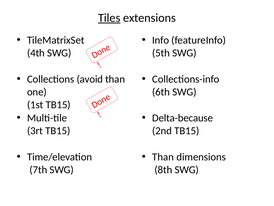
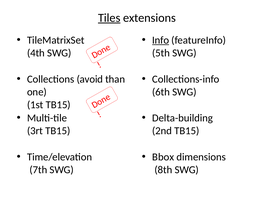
Info underline: none -> present (161, 40)
Delta-because: Delta-because -> Delta-building (183, 118)
Than: Than -> Bbox (163, 157)
